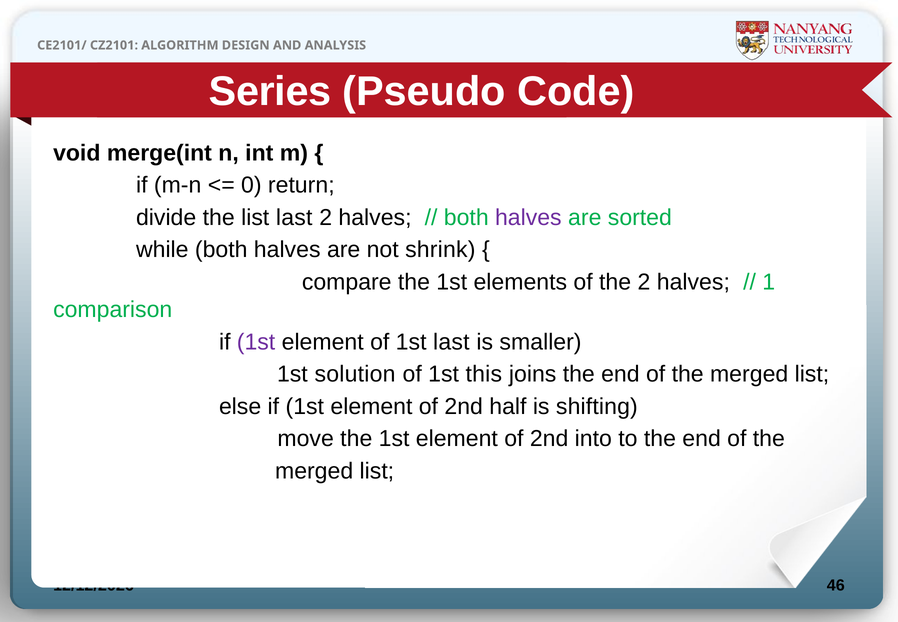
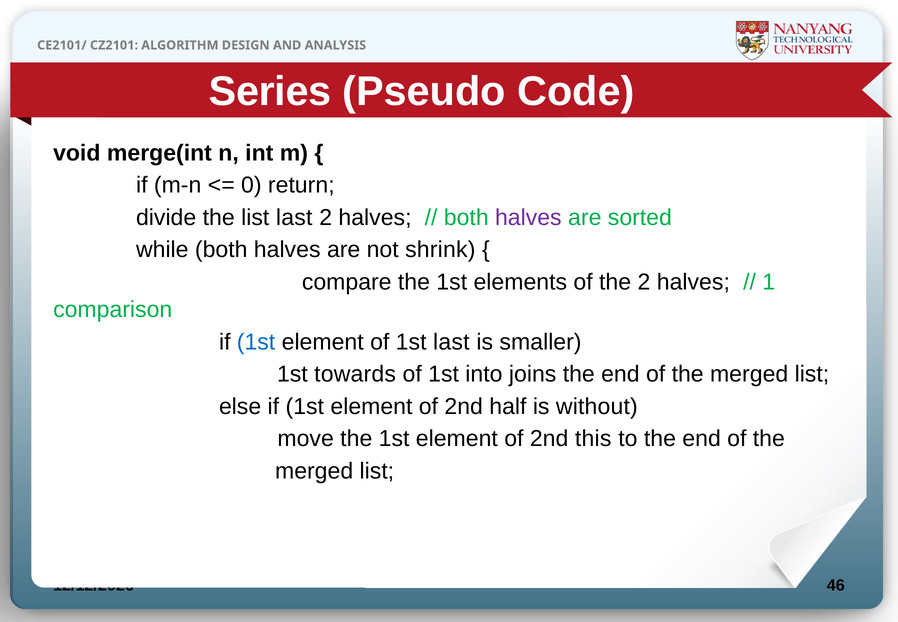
1st colour: purple -> blue (256, 342)
solution: solution -> towards (355, 374)
this: this -> into (484, 374)
shifting: shifting -> without (597, 406)
into: into -> this (593, 439)
